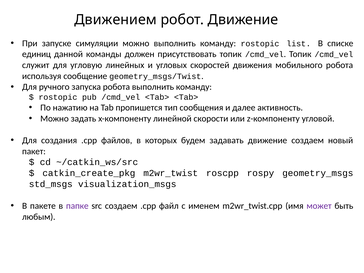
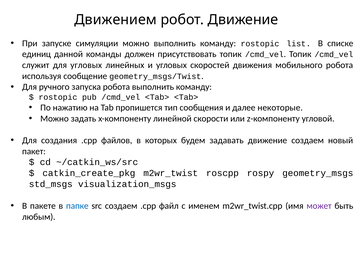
для угловую: угловую -> угловых (86, 65)
активность: активность -> некоторые (280, 108)
папке colour: purple -> blue (77, 206)
